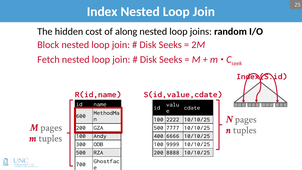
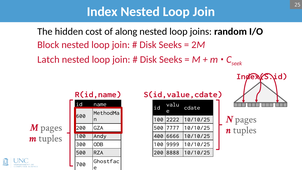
Fetch: Fetch -> Latch (48, 59)
